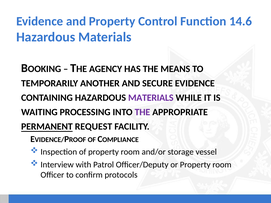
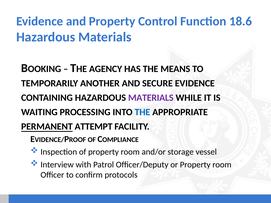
14.6: 14.6 -> 18.6 (241, 21)
THE colour: purple -> blue (142, 112)
REQUEST: REQUEST -> ATTEMPT (94, 127)
